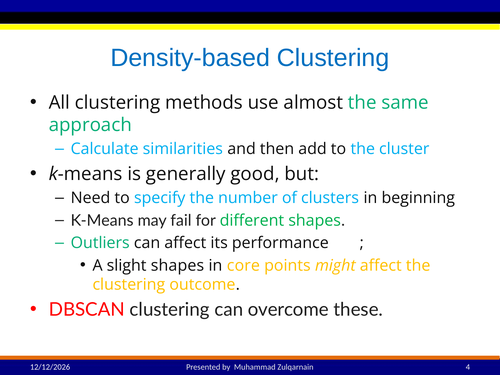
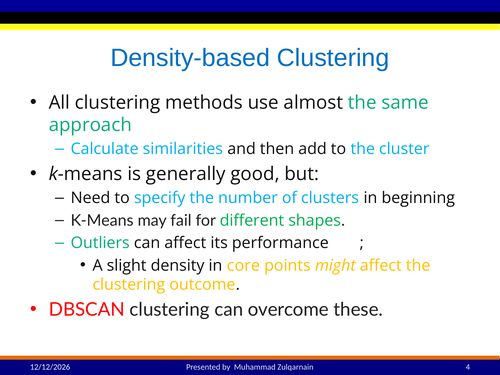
slight shapes: shapes -> density (178, 265)
